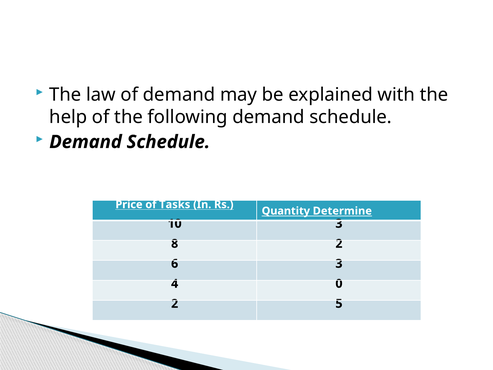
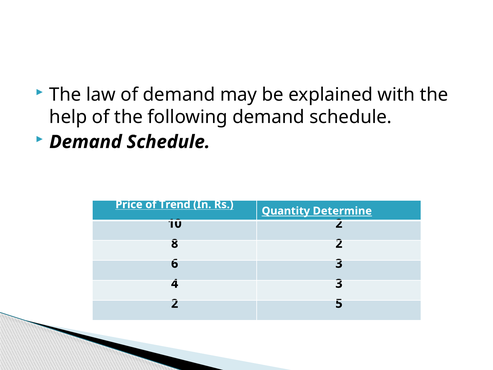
Tasks: Tasks -> Trend (175, 204)
10 3: 3 -> 2 (339, 224)
4 0: 0 -> 3 (339, 284)
